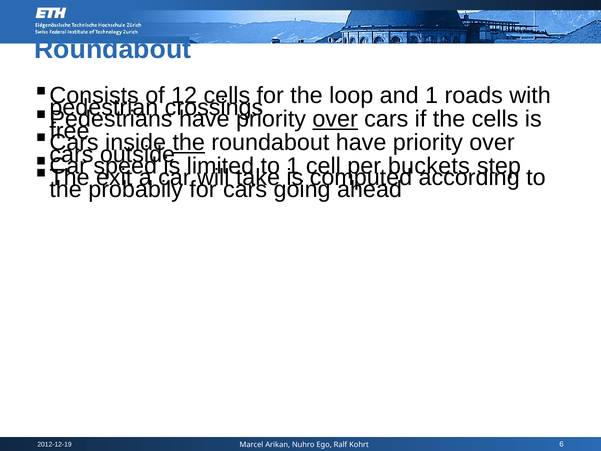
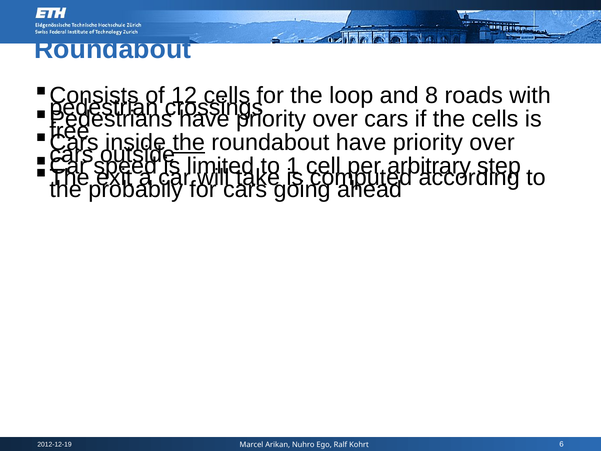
and 1: 1 -> 8 (432, 96)
over underline: present -> none (335, 119)
buckets: buckets -> arbitrary (429, 166)
